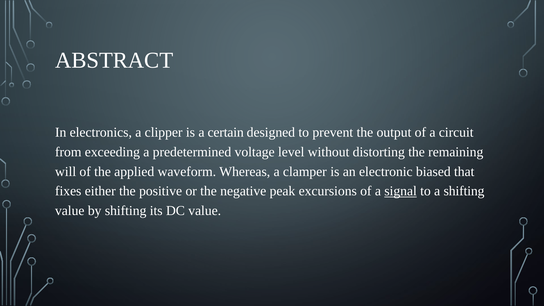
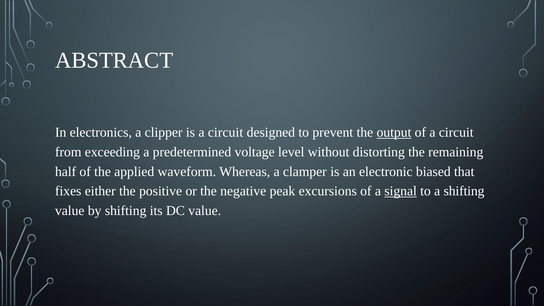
is a certain: certain -> circuit (226, 132)
output underline: none -> present (394, 132)
will: will -> half (66, 172)
